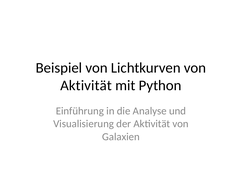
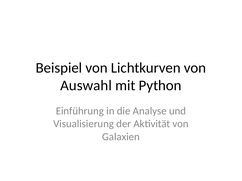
Aktivität: Aktivität -> Auswahl (86, 86)
